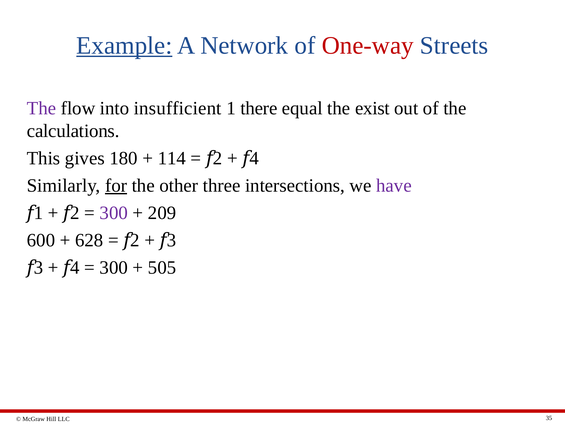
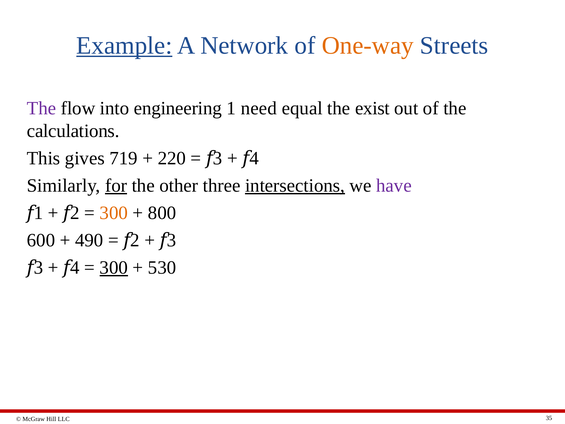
One-way colour: red -> orange (368, 45)
insufficient: insufficient -> engineering (178, 108)
there: there -> need (259, 108)
180: 180 -> 719 (124, 158)
114: 114 -> 220 (172, 158)
2: 2 -> 3 (218, 158)
intersections underline: none -> present (295, 186)
300 colour: purple -> orange (114, 213)
209: 209 -> 800 (162, 213)
628: 628 -> 490 (89, 240)
300 underline: none -> present (114, 267)
505: 505 -> 530 (162, 267)
